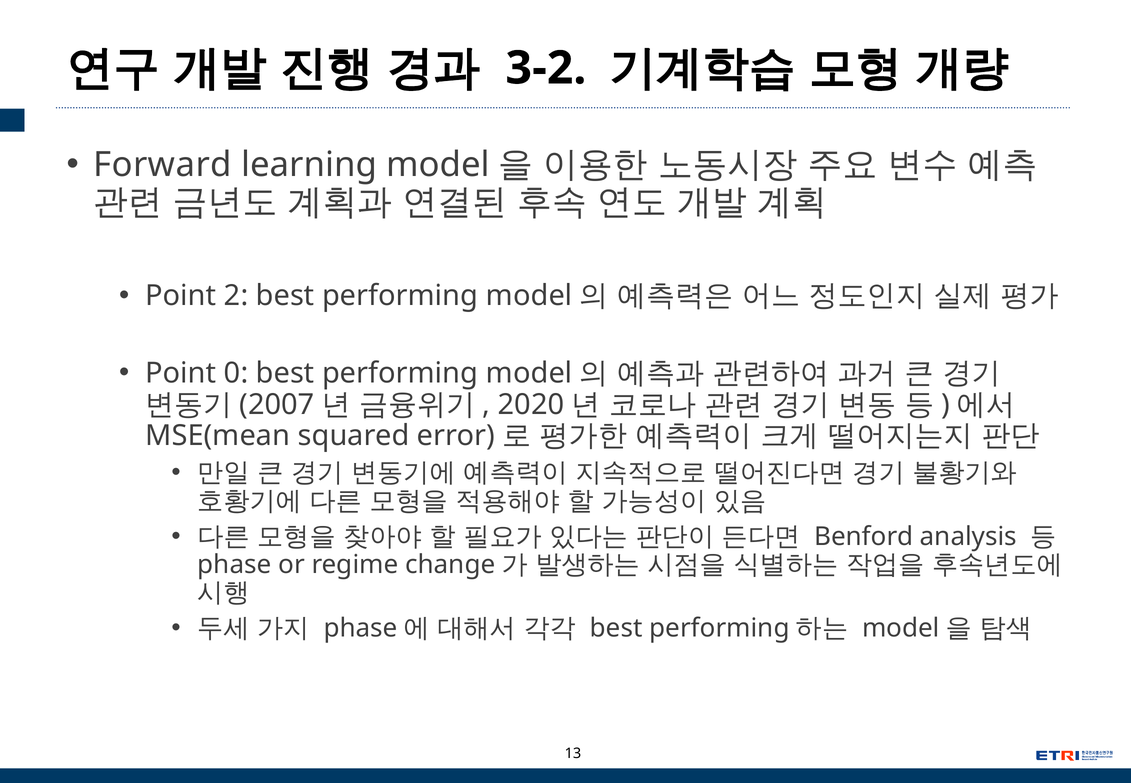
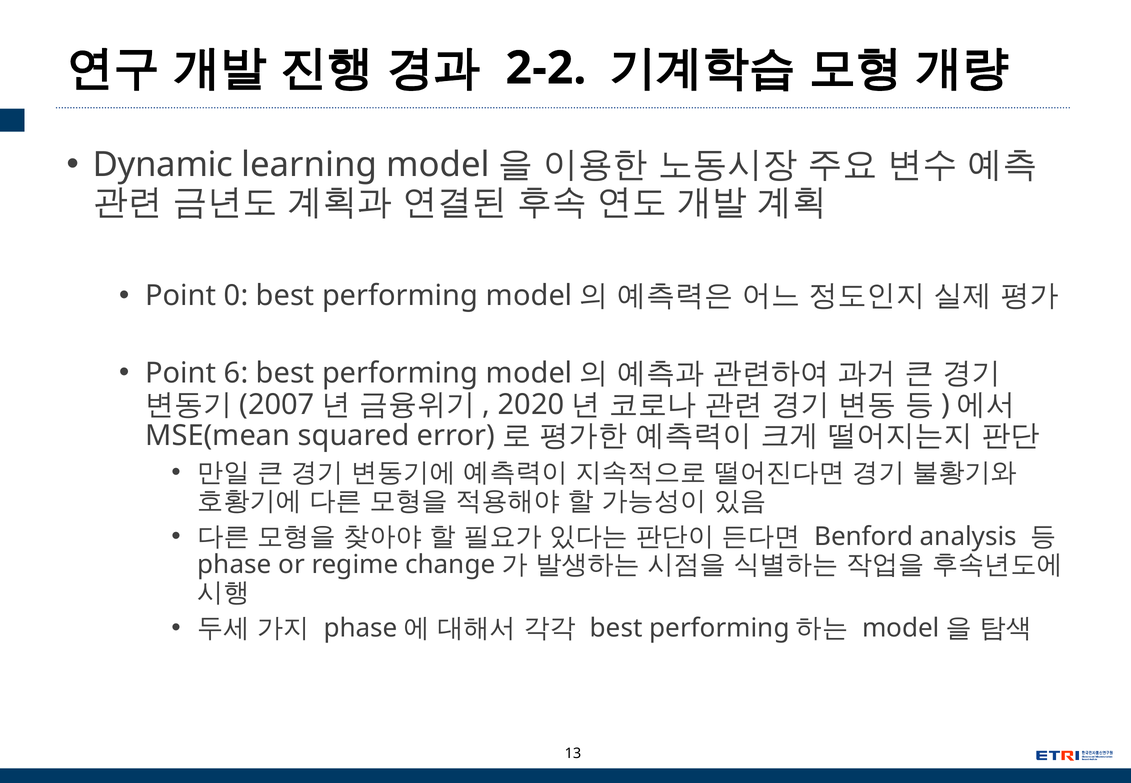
3-2: 3-2 -> 2-2 (546, 68)
Forward: Forward -> Dynamic (163, 165)
2: 2 -> 0 (236, 296)
0: 0 -> 6 (236, 373)
